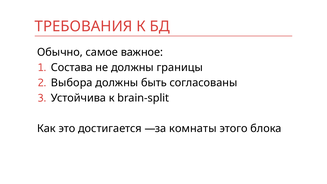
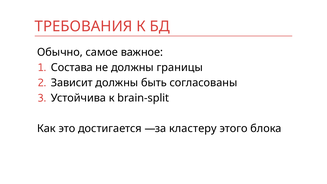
Выбора: Выбора -> Зависит (72, 83)
комнаты: комнаты -> кластеру (193, 129)
